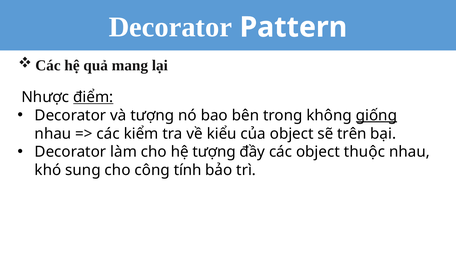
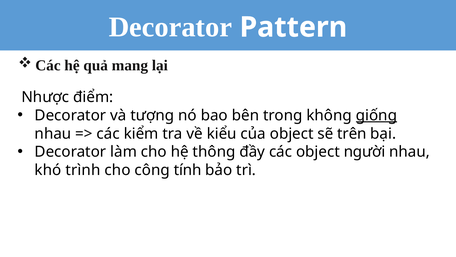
điểm underline: present -> none (93, 97)
hệ tượng: tượng -> thông (214, 152)
thuộc: thuộc -> người (365, 152)
sung: sung -> trình (83, 170)
